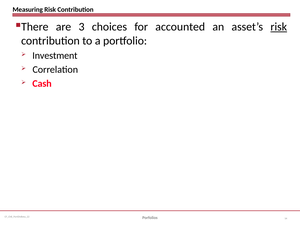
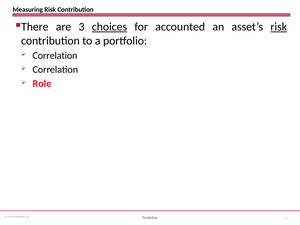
choices underline: none -> present (109, 27)
Investment: Investment -> Correlation (55, 56)
Cash: Cash -> Role (42, 84)
